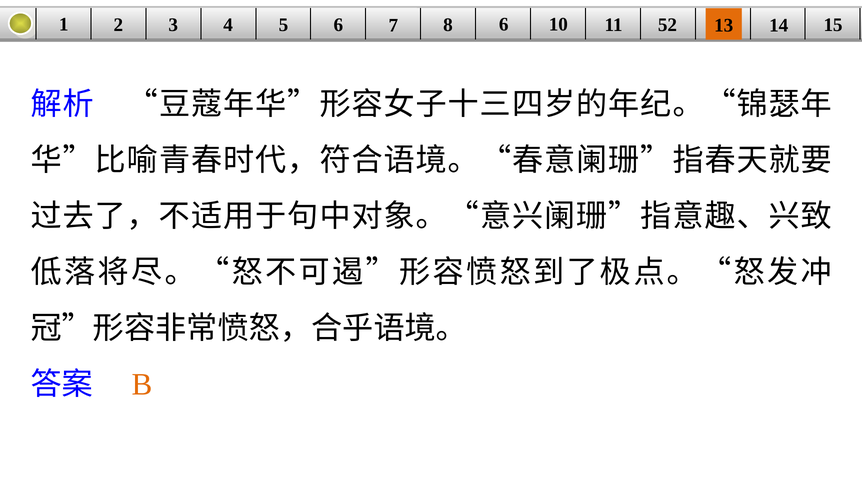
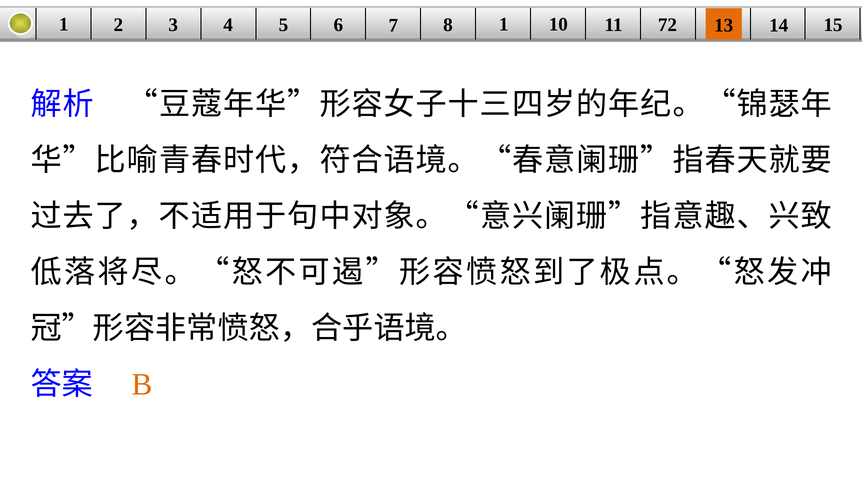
8 6: 6 -> 1 (504, 24)
52: 52 -> 72 (667, 25)
